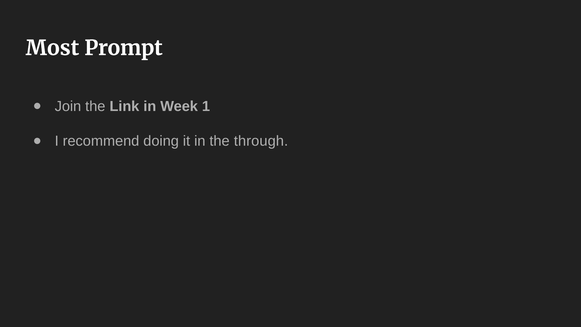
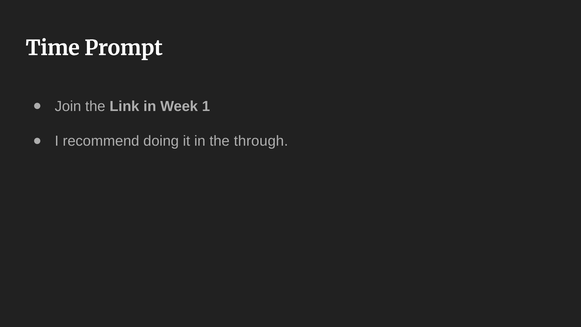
Most: Most -> Time (53, 48)
